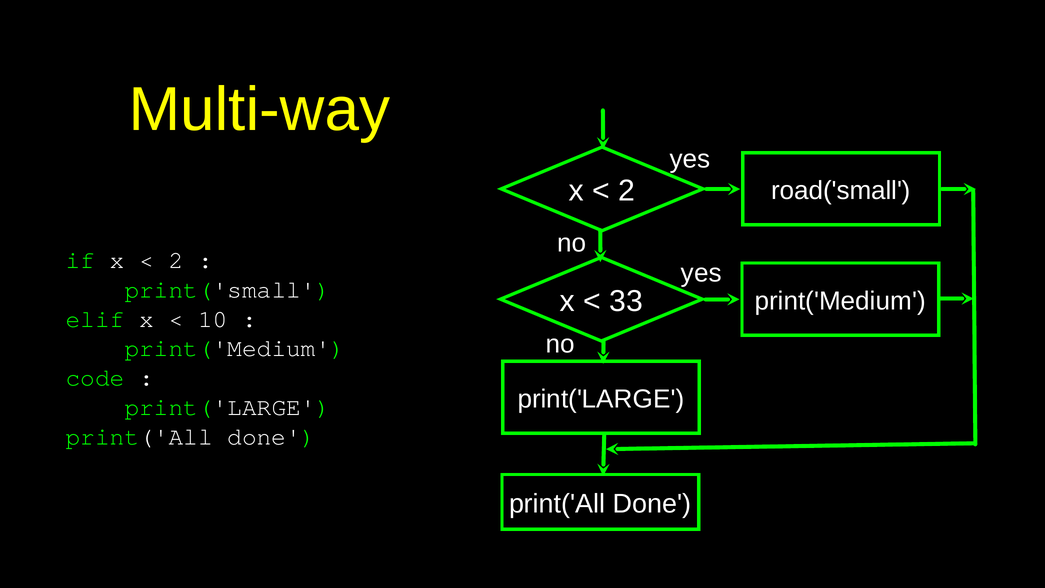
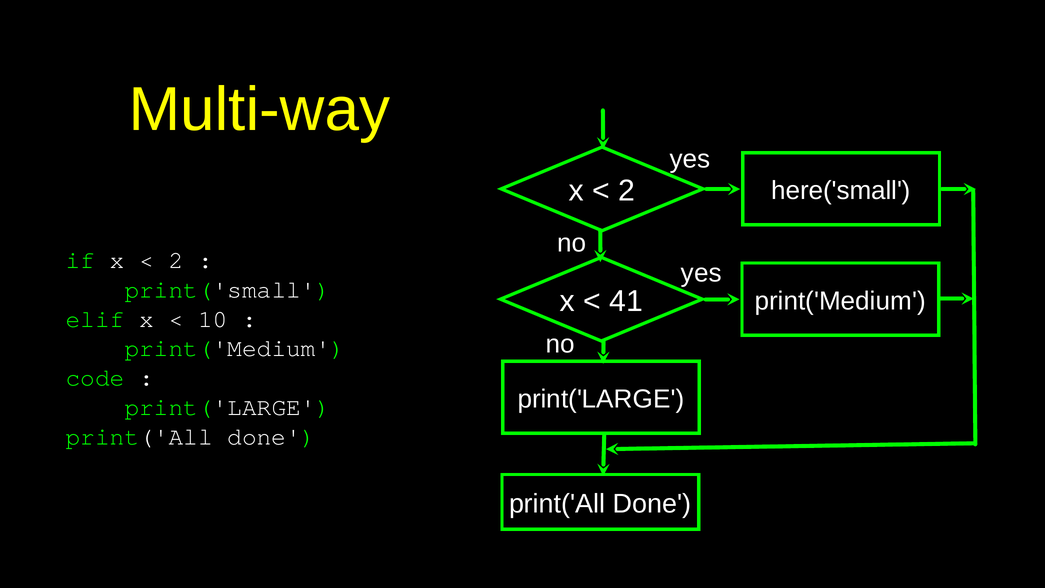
road('small: road('small -> here('small (841, 191)
33: 33 -> 41 (626, 301)
